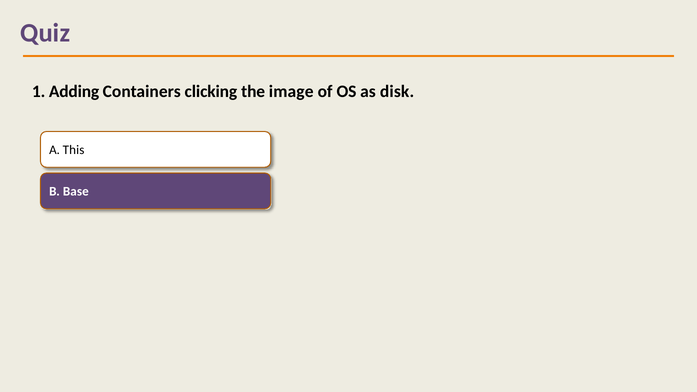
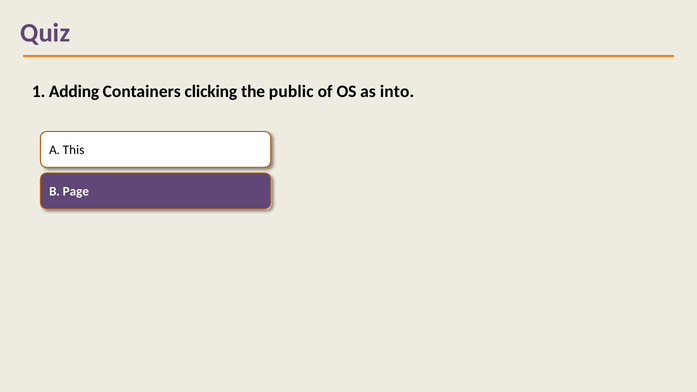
image: image -> public (291, 92)
disk: disk -> into (397, 92)
Base: Base -> Page (76, 191)
